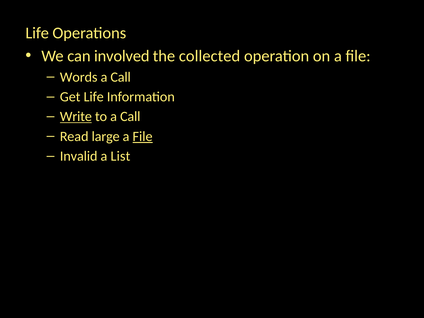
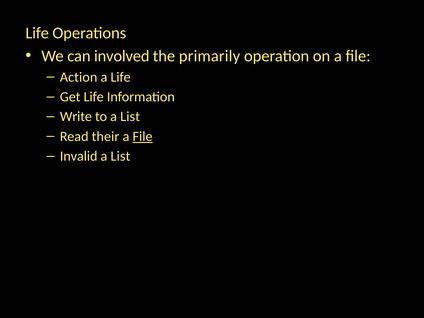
collected: collected -> primarily (210, 56)
Words: Words -> Action (79, 77)
Call: Call -> Life (121, 77)
Write underline: present -> none (76, 117)
to a Call: Call -> List (130, 117)
large: large -> their (106, 136)
